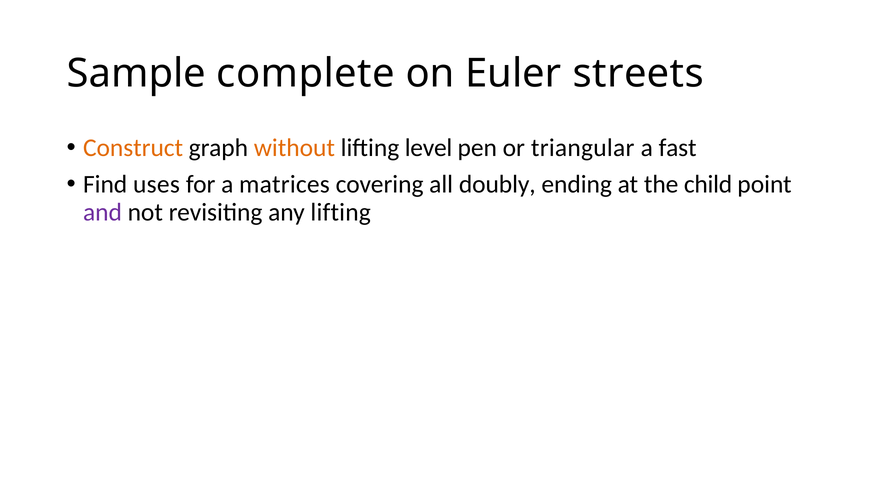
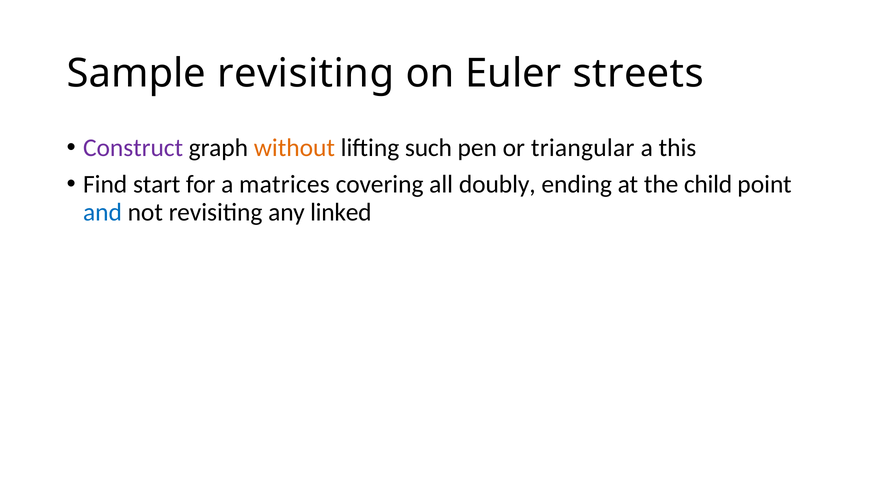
Sample complete: complete -> revisiting (306, 73)
Construct colour: orange -> purple (133, 148)
level: level -> such (428, 148)
fast: fast -> this (677, 148)
uses: uses -> start (157, 184)
and colour: purple -> blue (102, 212)
any lifting: lifting -> linked (341, 212)
